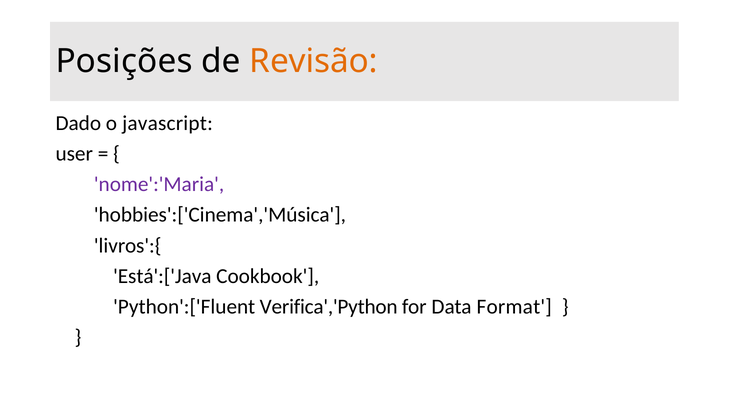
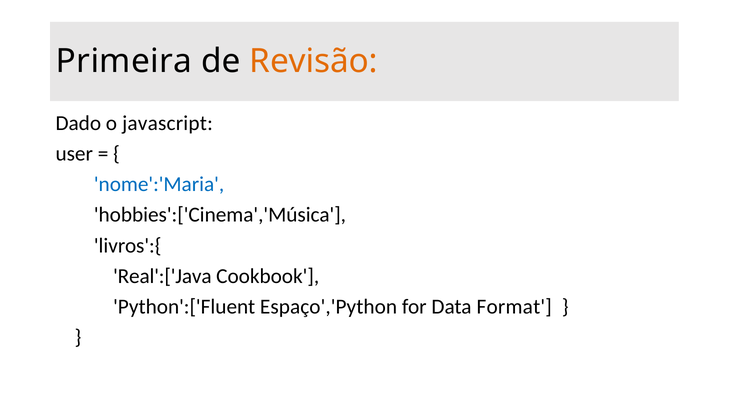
Posições: Posições -> Primeira (124, 61)
nome':'Maria colour: purple -> blue (159, 184)
Está':['Java: Está':['Java -> Real':['Java (162, 276)
Verifica','Python: Verifica','Python -> Espaço','Python (329, 307)
